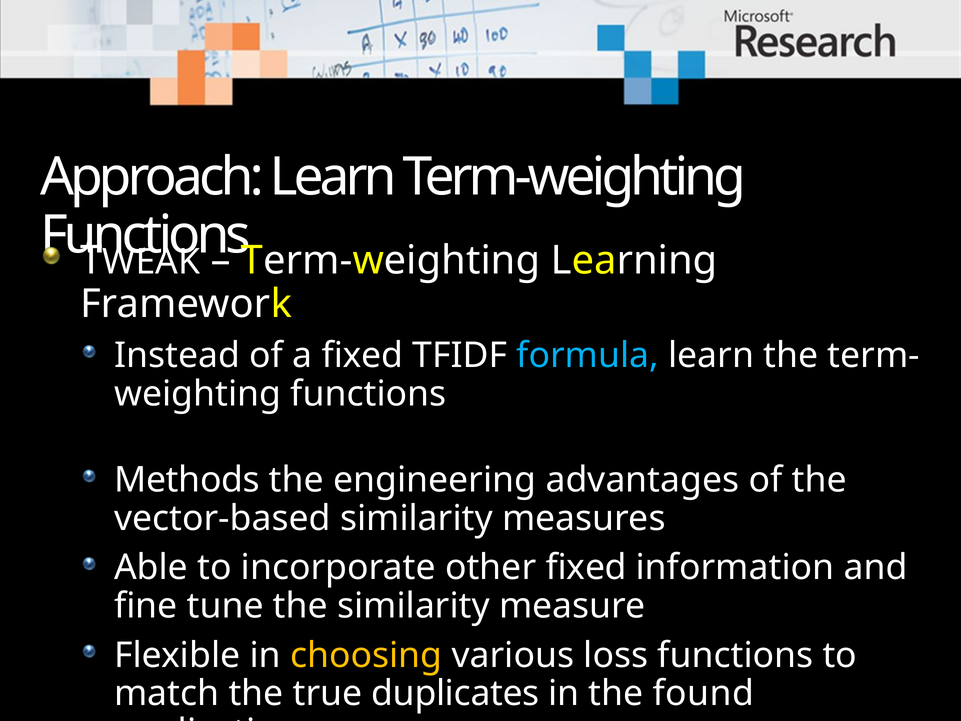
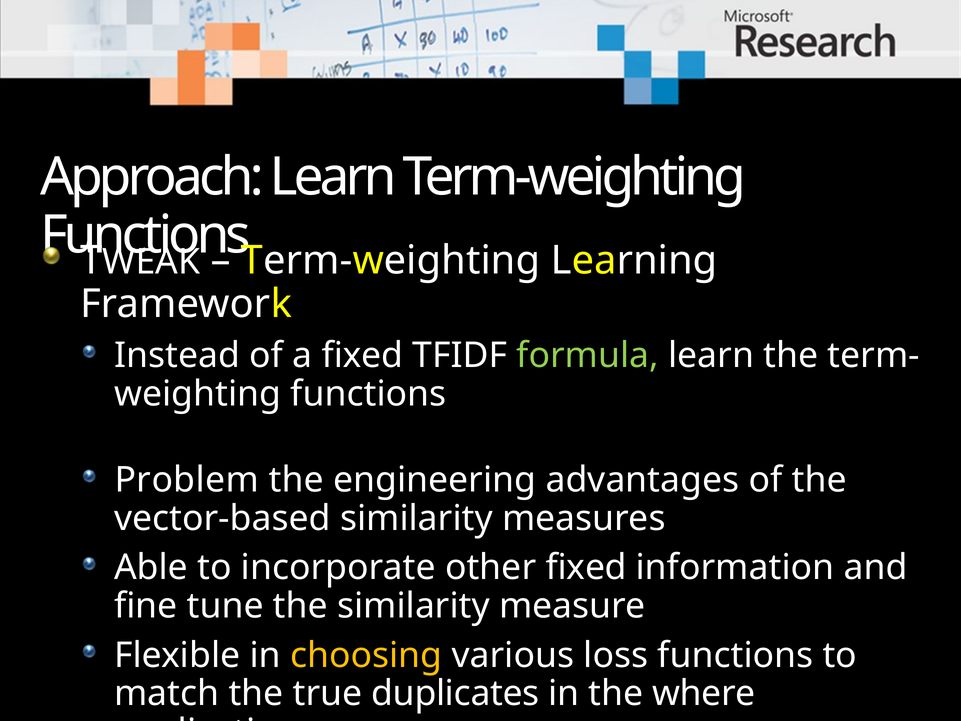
formula colour: light blue -> light green (588, 355)
Methods: Methods -> Problem (187, 480)
found: found -> where (704, 693)
